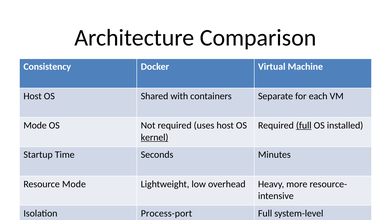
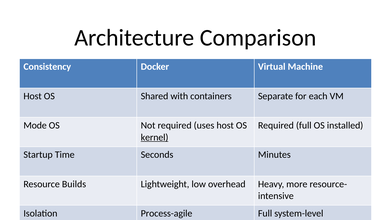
full underline: present -> none (304, 125)
Resource Mode: Mode -> Builds (74, 184)
Process-port: Process-port -> Process-agile (167, 213)
